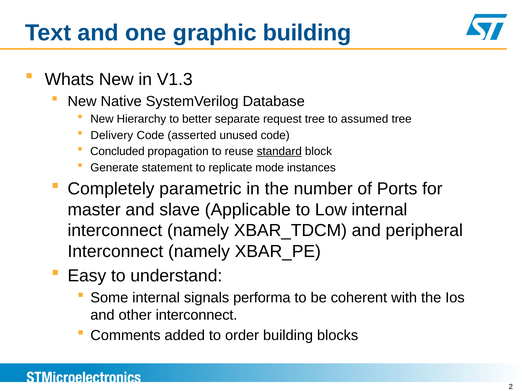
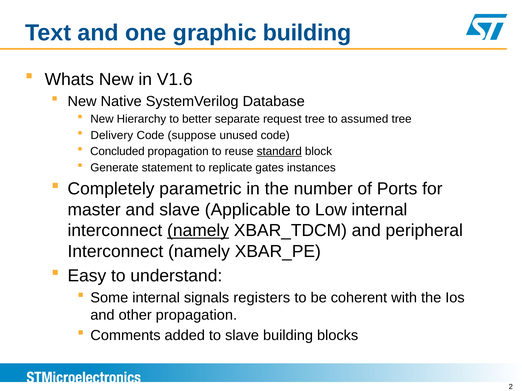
V1.3: V1.3 -> V1.6 (175, 80)
asserted: asserted -> suppose (192, 135)
mode: mode -> gates (270, 168)
namely underline: none -> present (198, 231)
performa: performa -> registers (262, 298)
other interconnect: interconnect -> propagation (196, 315)
to order: order -> slave (242, 336)
